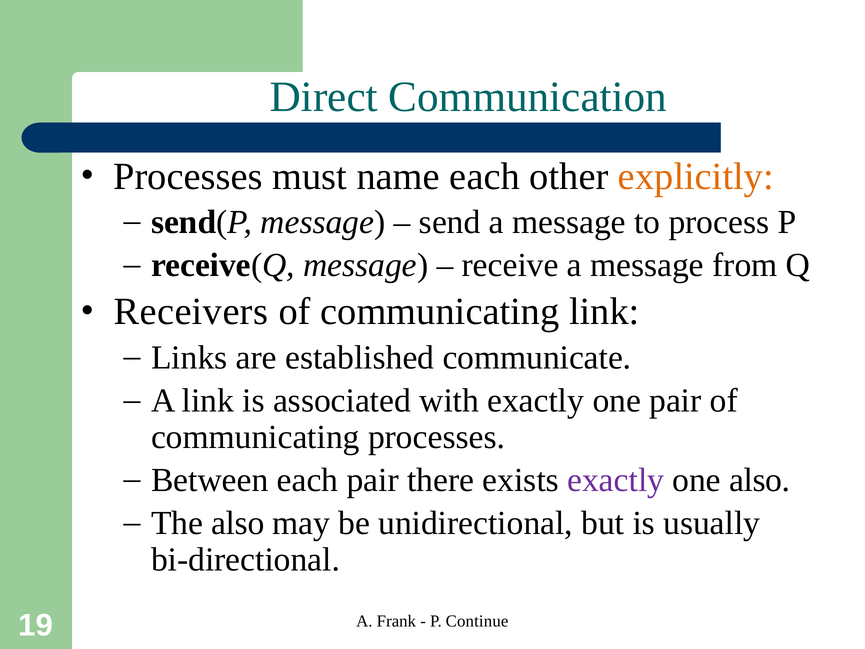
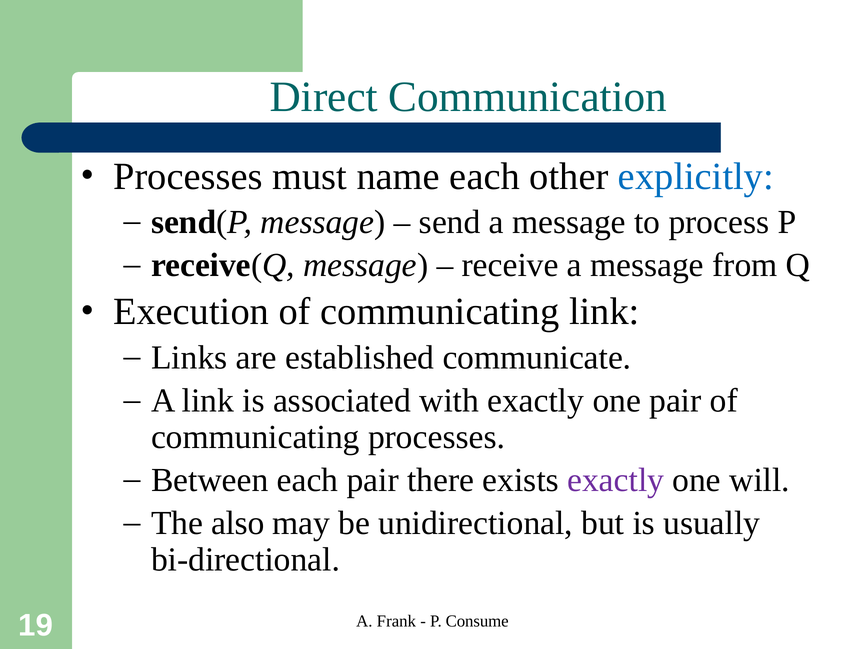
explicitly colour: orange -> blue (696, 176)
Receivers: Receivers -> Execution (191, 312)
one also: also -> will (760, 480)
Continue: Continue -> Consume (477, 621)
